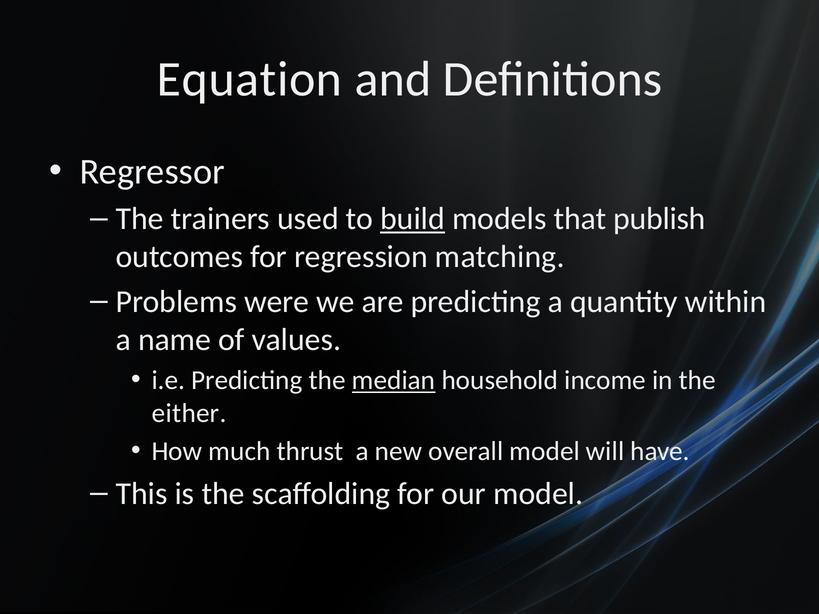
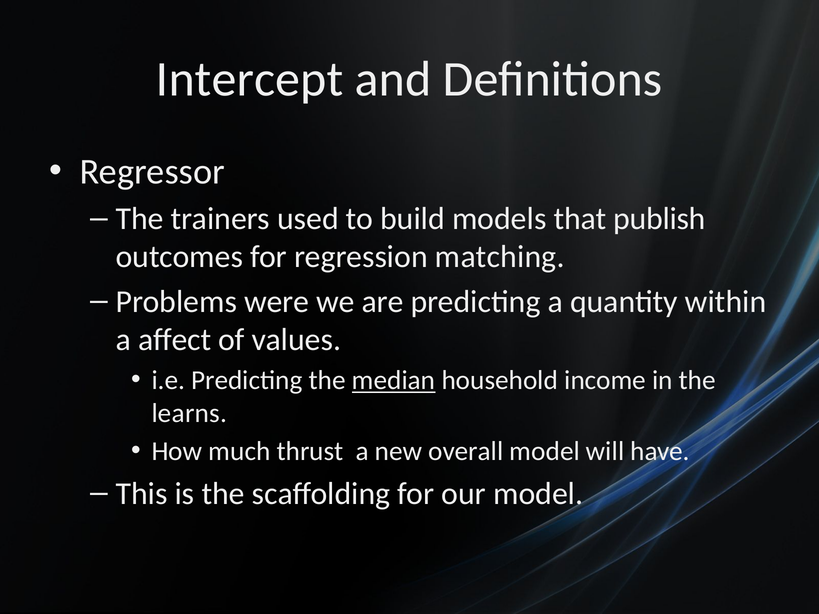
Equation: Equation -> Intercept (250, 79)
build underline: present -> none (413, 219)
name: name -> affect (175, 340)
either: either -> learns (189, 413)
